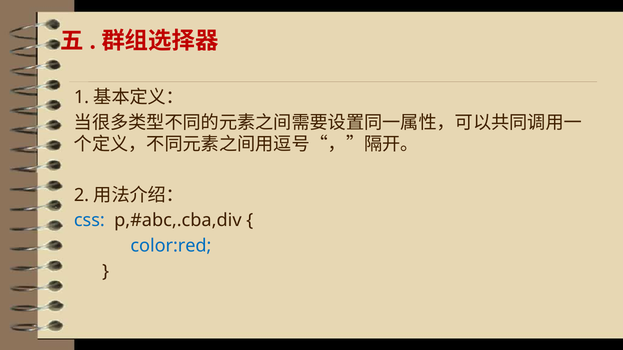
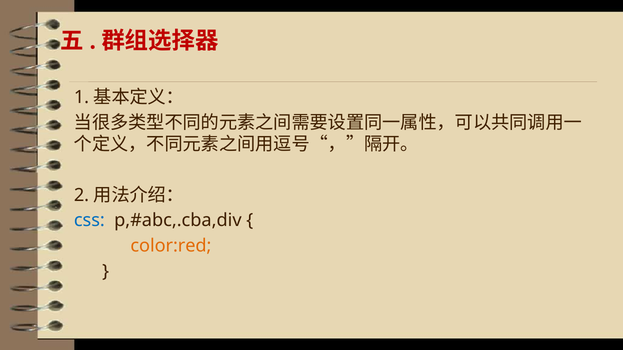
color:red colour: blue -> orange (171, 246)
